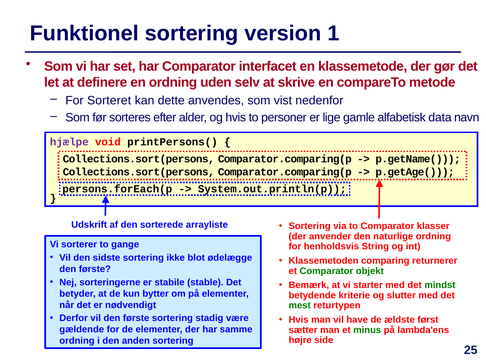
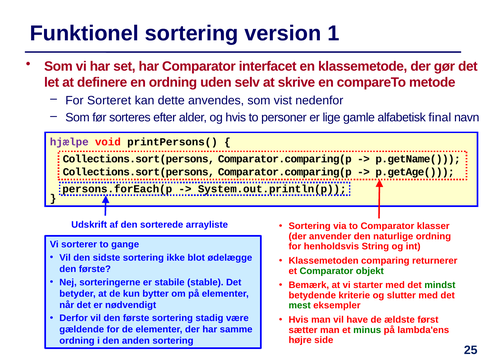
data: data -> final (440, 118)
returtypen: returtypen -> eksempler (337, 306)
